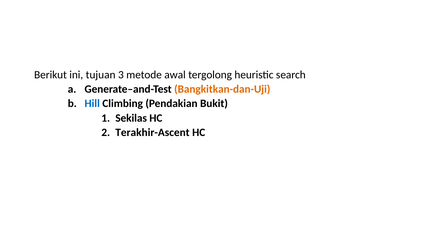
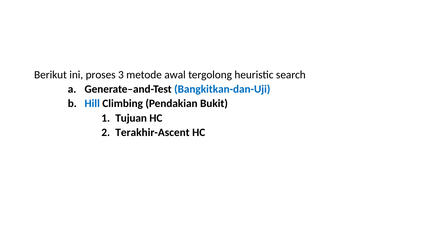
tujuan: tujuan -> proses (101, 75)
Bangkitkan-dan-Uji colour: orange -> blue (222, 89)
Sekilas: Sekilas -> Tujuan (131, 118)
